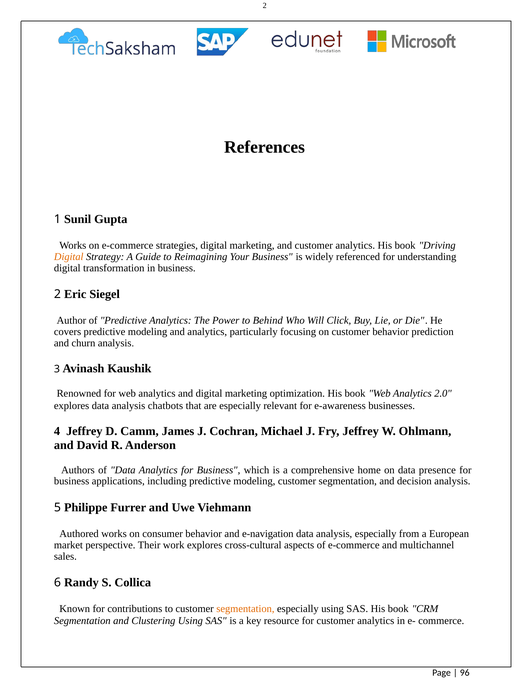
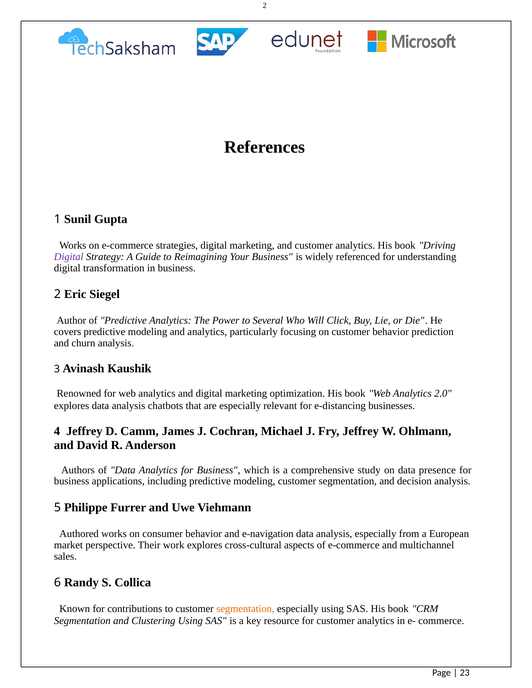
Digital colour: orange -> purple (69, 257)
Behind: Behind -> Several (268, 321)
e-awareness: e-awareness -> e-distancing (340, 406)
home: home -> study (369, 470)
96: 96 -> 23 (465, 673)
